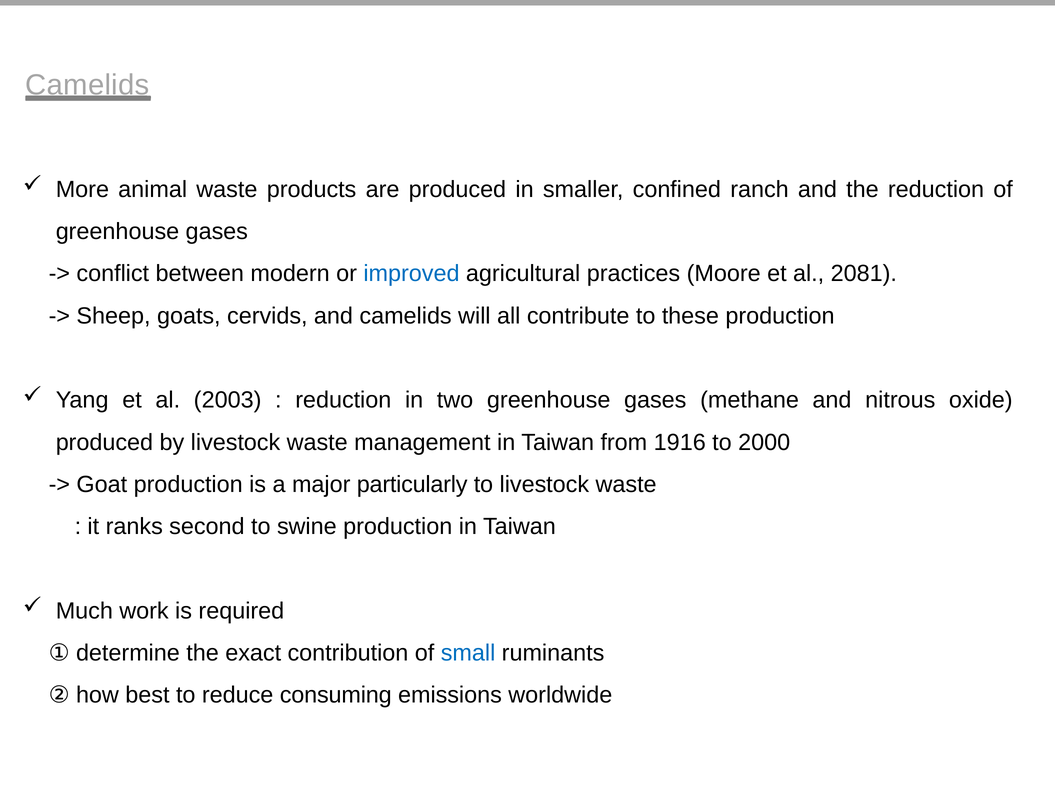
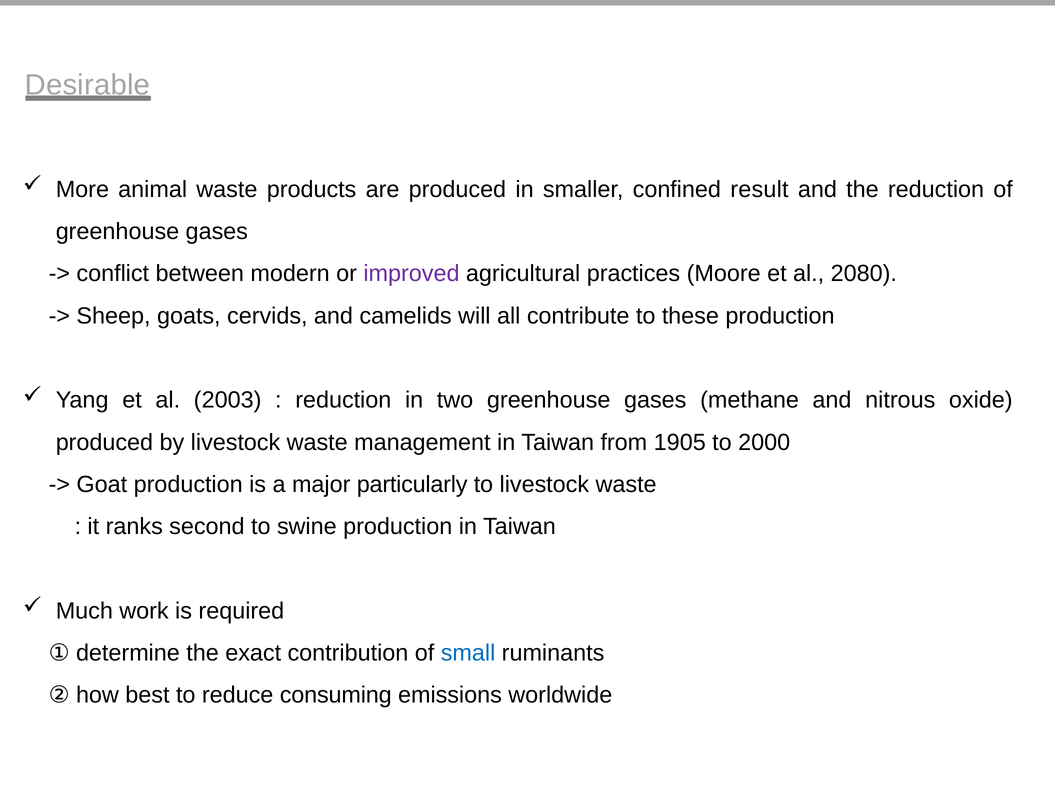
Camelids: Camelids -> Desirable (87, 85)
ranch: ranch -> result (759, 189)
improved colour: blue -> purple (411, 274)
2081: 2081 -> 2080 (864, 274)
1916: 1916 -> 1905 (680, 442)
